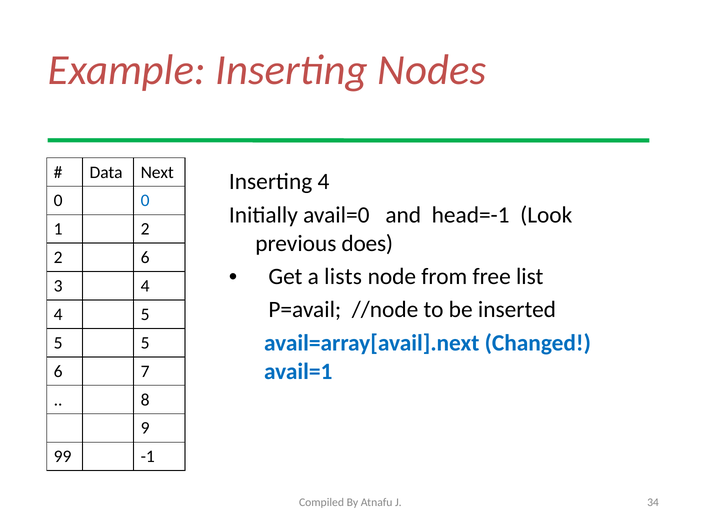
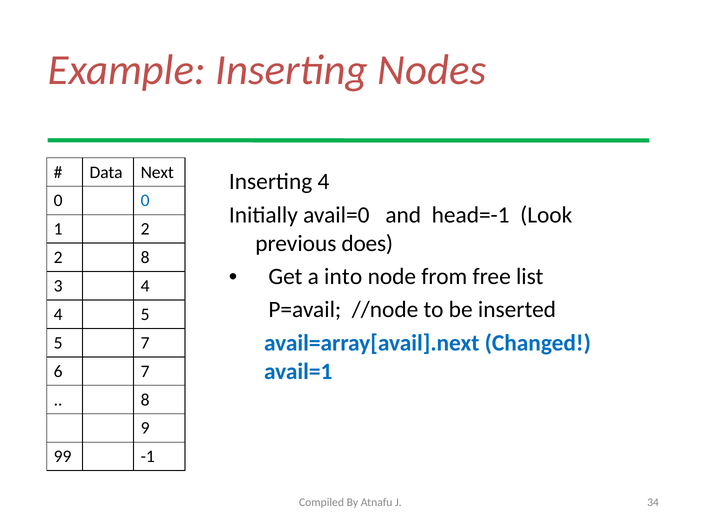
2 6: 6 -> 8 (145, 257)
lists: lists -> into (343, 276)
5: 5 -> 7 (145, 343)
